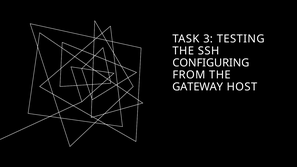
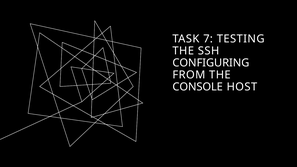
3: 3 -> 7 (208, 39)
GATEWAY: GATEWAY -> CONSOLE (198, 87)
